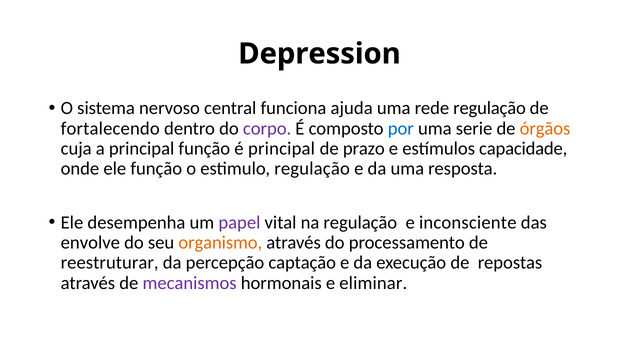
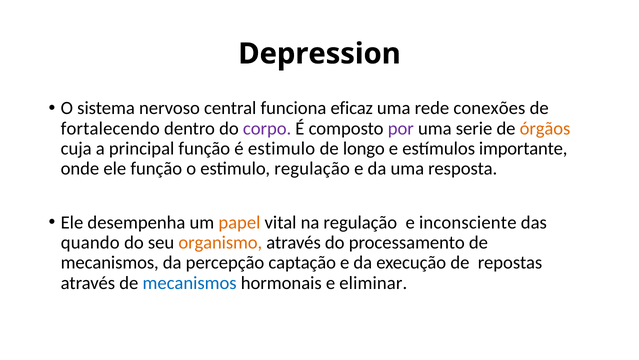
ajuda: ajuda -> eficaz (352, 108)
rede regulação: regulação -> conexões (489, 108)
por colour: blue -> purple (401, 128)
é principal: principal -> estimulo (282, 148)
prazo: prazo -> longo (364, 148)
capacidade: capacidade -> importante (523, 148)
papel colour: purple -> orange (239, 222)
envolve: envolve -> quando (90, 242)
reestruturar: reestruturar -> mecanismos (110, 262)
mecanismos colour: purple -> blue (190, 282)
